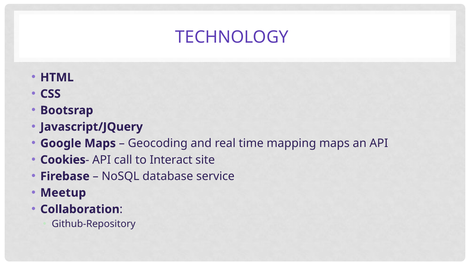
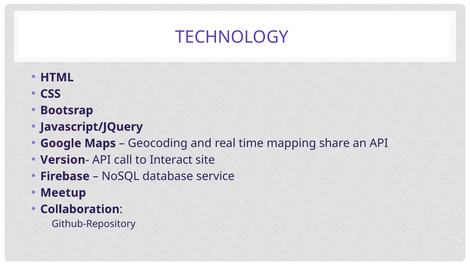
mapping maps: maps -> share (334, 143)
Cookies: Cookies -> Version (63, 159)
